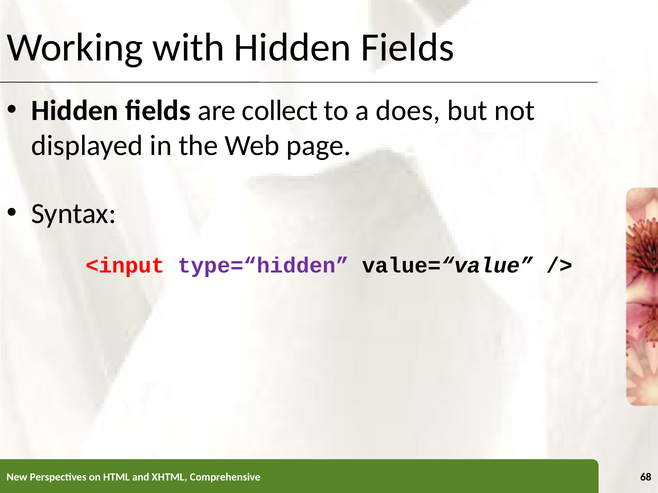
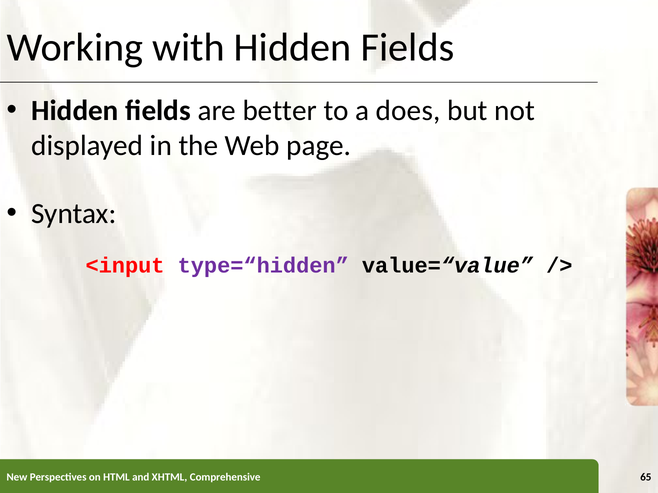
collect: collect -> better (280, 111)
68: 68 -> 65 (646, 478)
